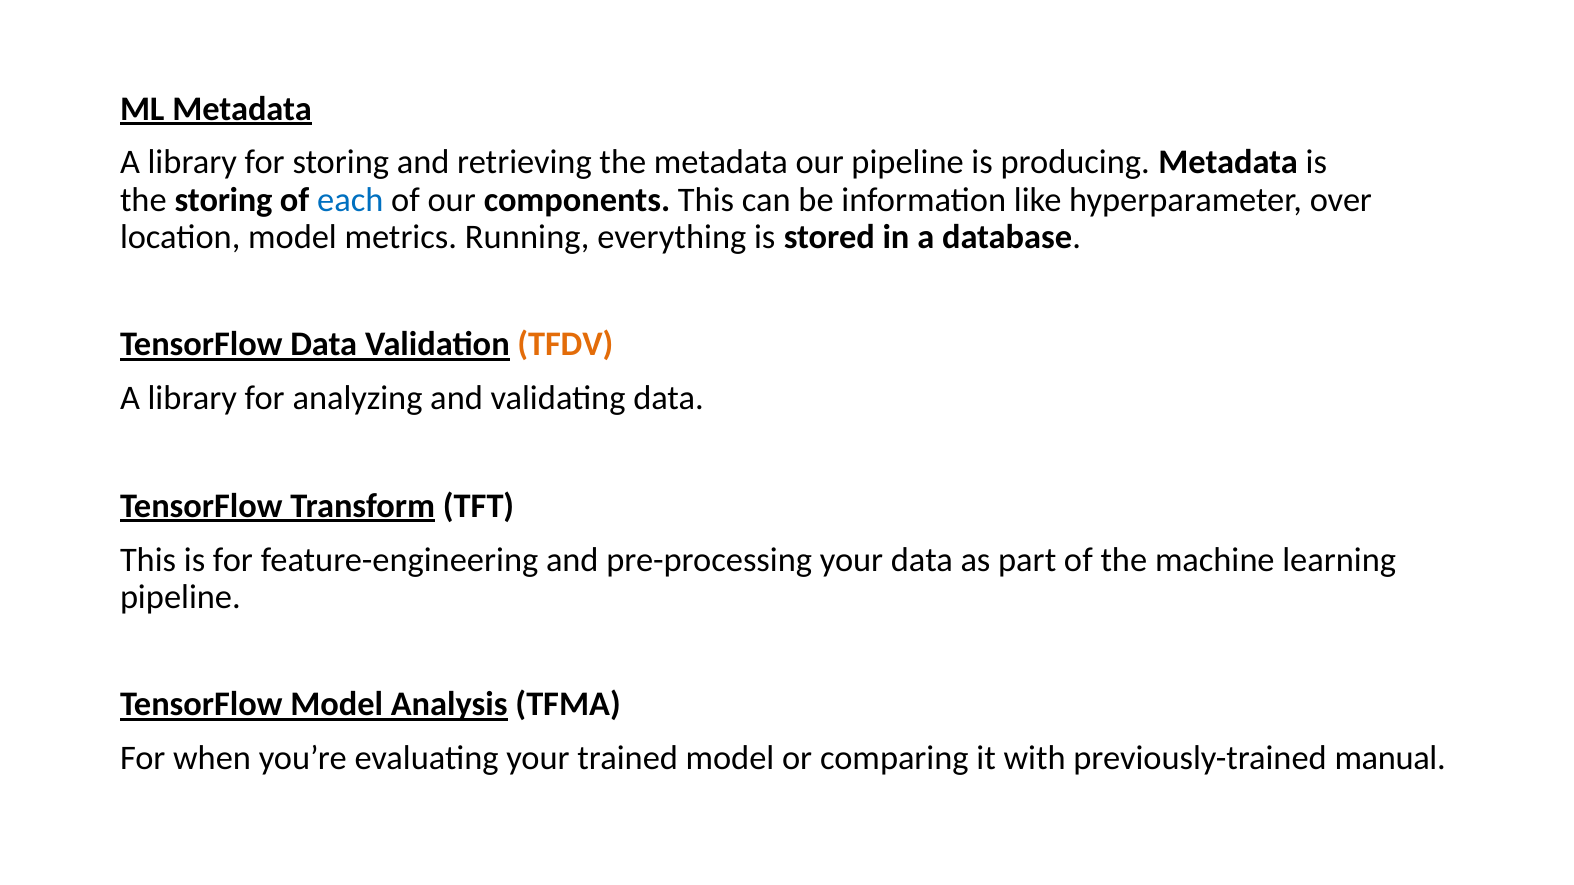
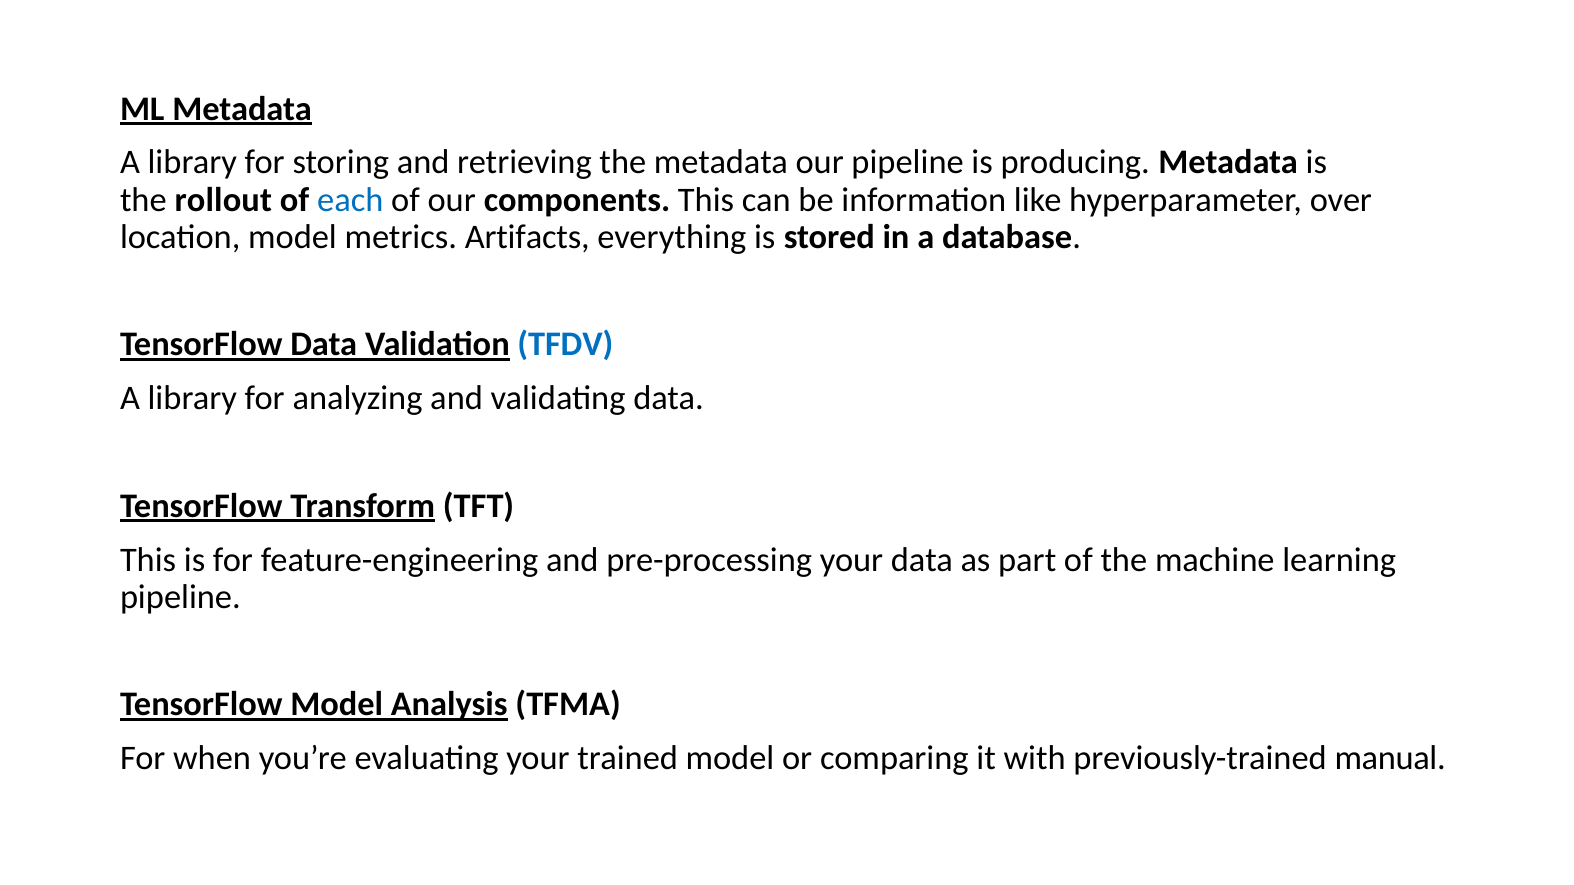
the storing: storing -> rollout (223, 200)
Running: Running -> Artifacts (527, 237)
TFDV colour: orange -> blue (565, 345)
